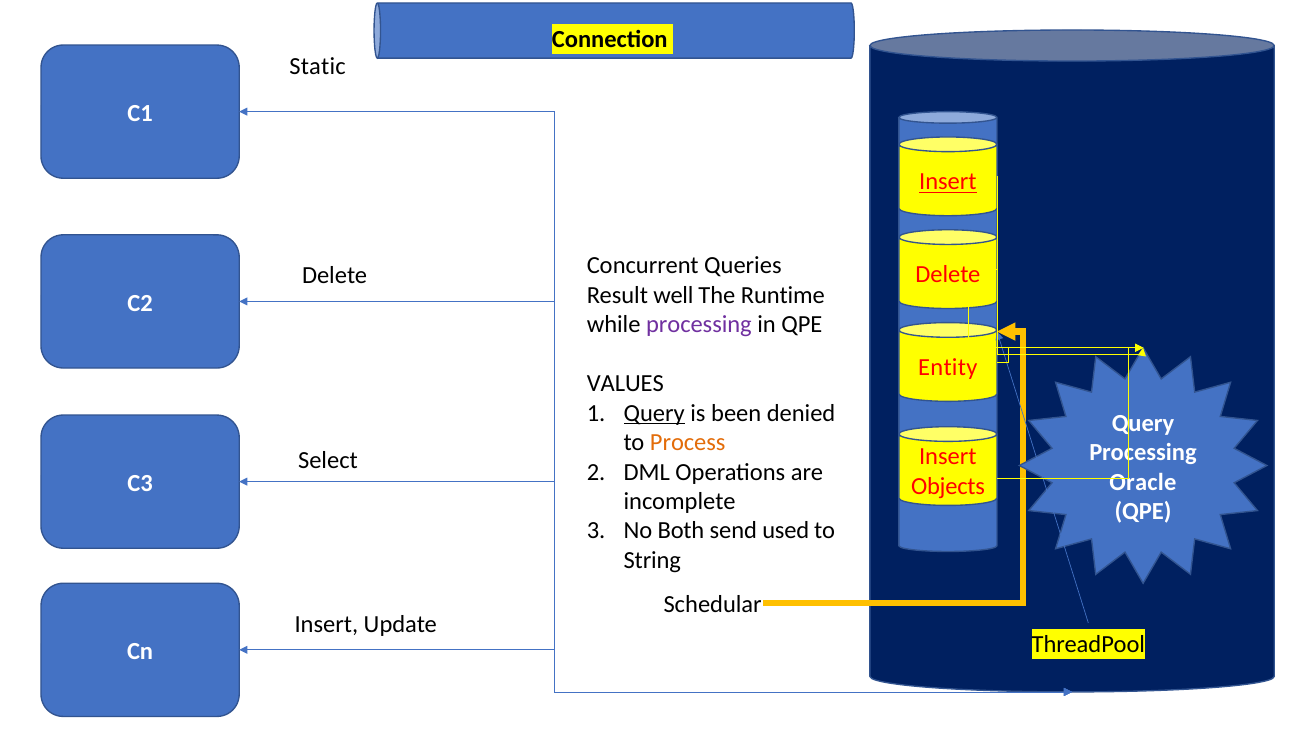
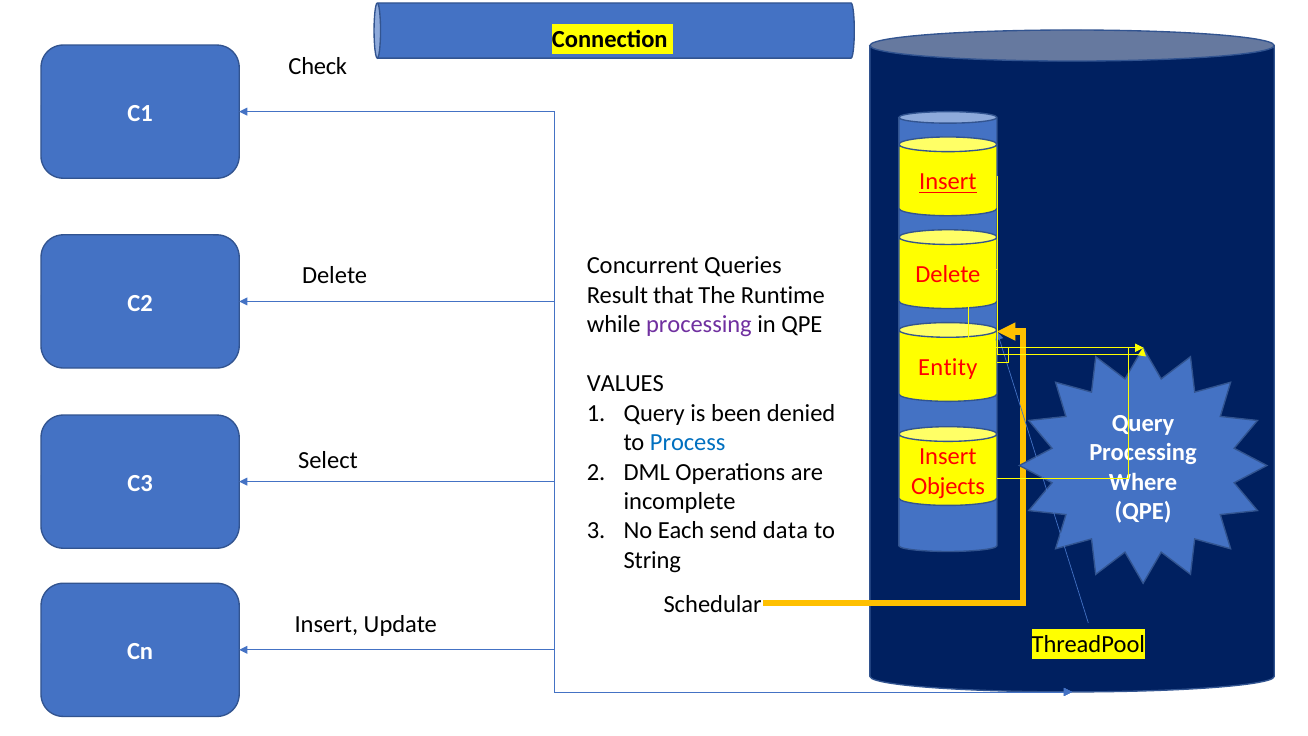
Static: Static -> Check (318, 66)
well: well -> that (673, 295)
Query underline: present -> none (654, 413)
Process colour: orange -> blue (688, 442)
Oracle: Oracle -> Where (1143, 482)
Both: Both -> Each (681, 531)
used: used -> data (786, 531)
